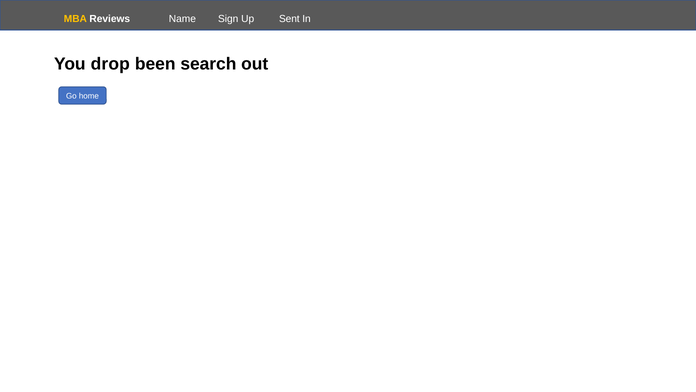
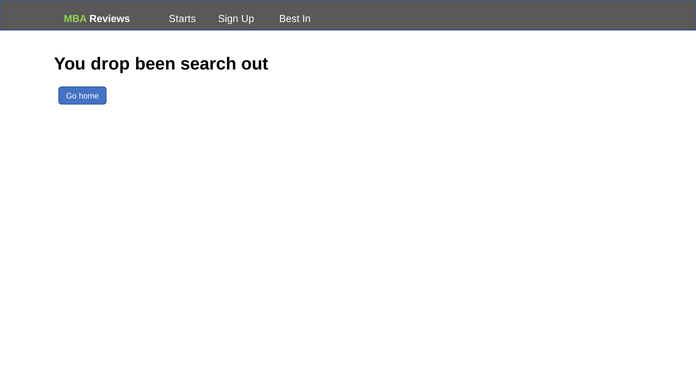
MBA colour: yellow -> light green (75, 19)
Name: Name -> Starts (182, 19)
Sent: Sent -> Best (289, 19)
